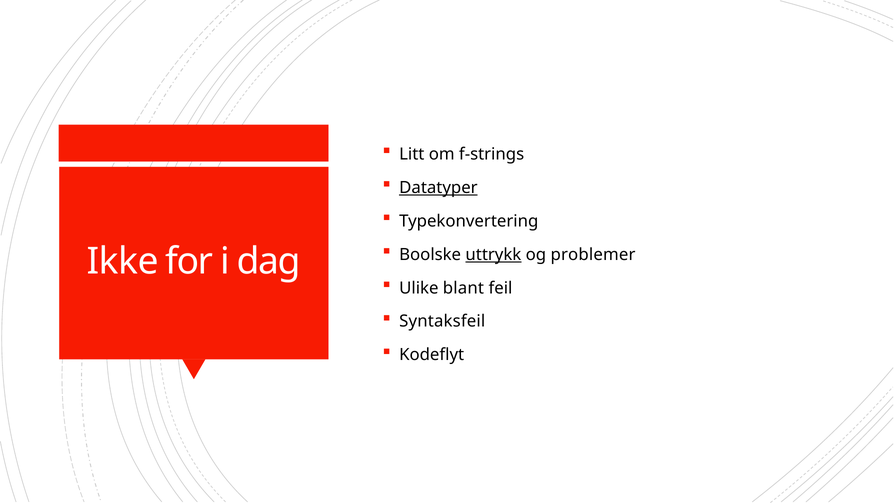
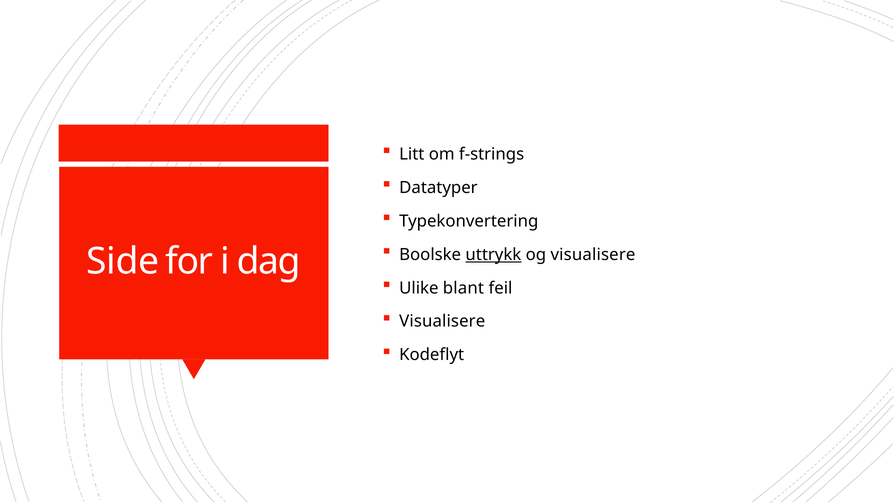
Datatyper underline: present -> none (438, 188)
og problemer: problemer -> visualisere (593, 255)
Ikke: Ikke -> Side (123, 262)
Syntaksfeil: Syntaksfeil -> Visualisere (442, 322)
